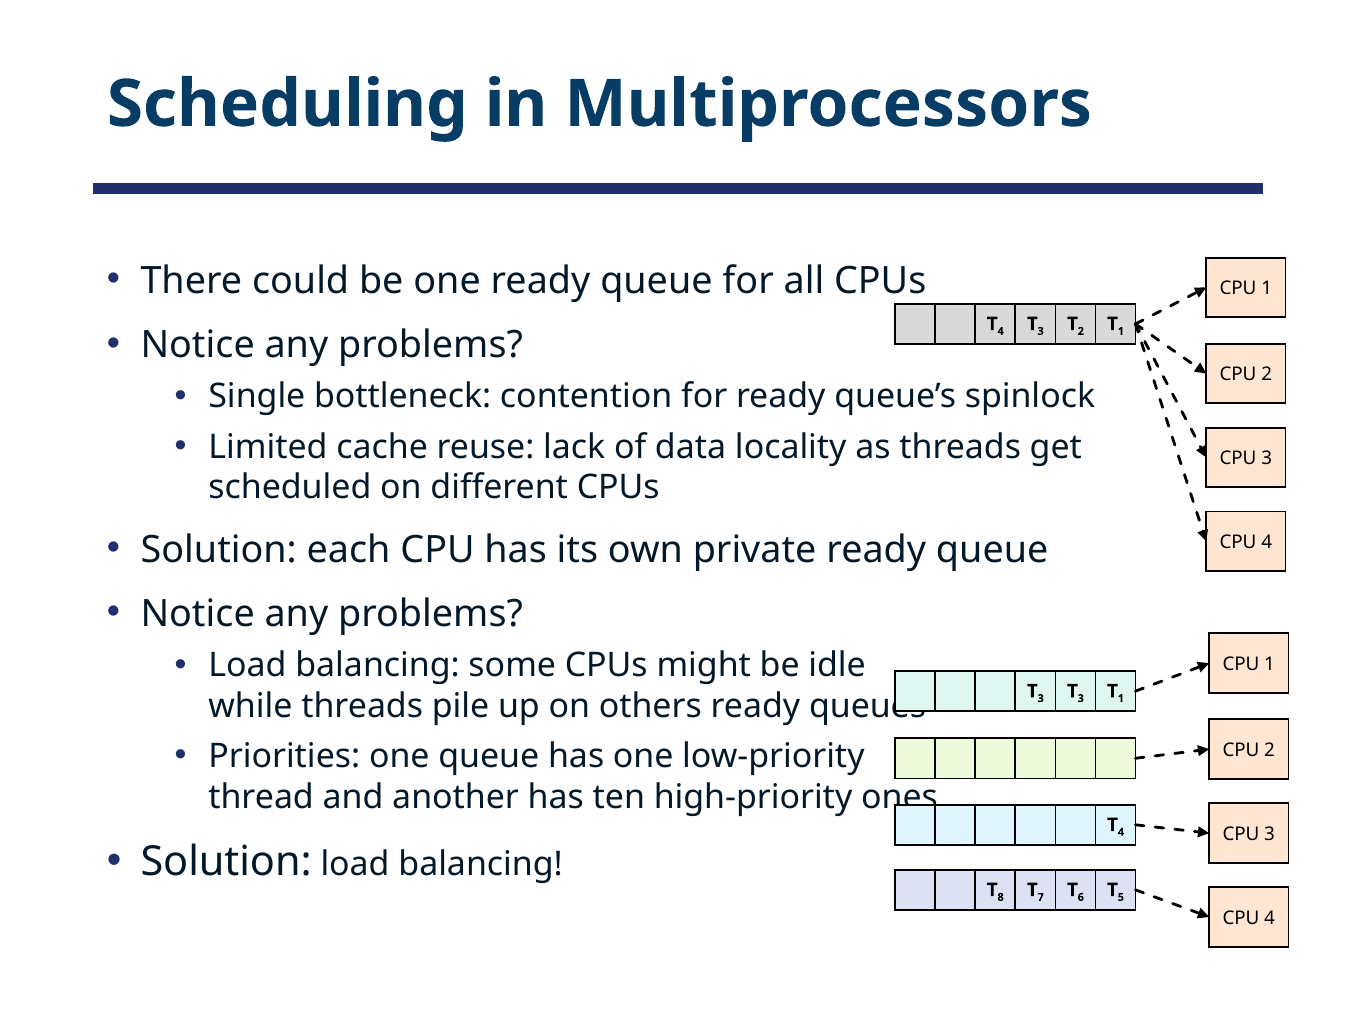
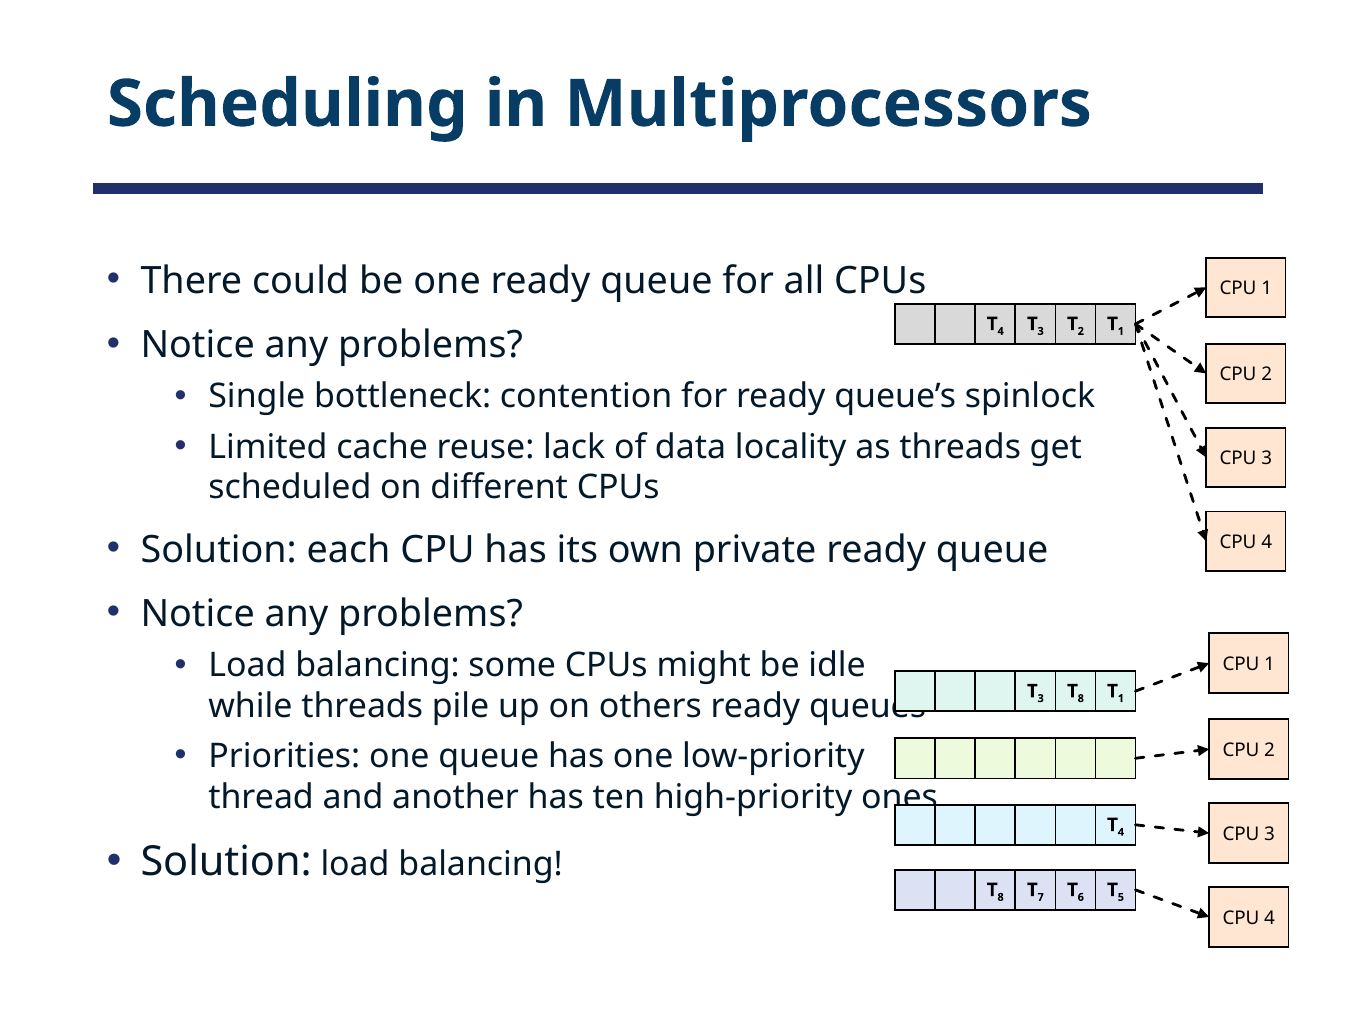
3: 3 -> 8 (1081, 698)
